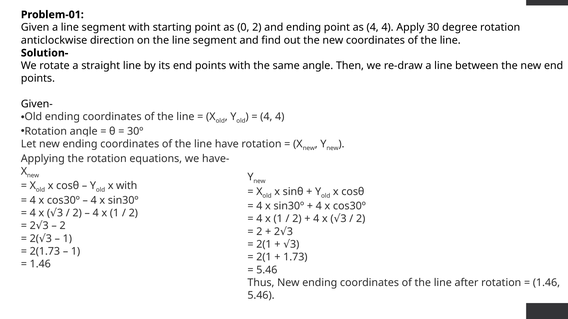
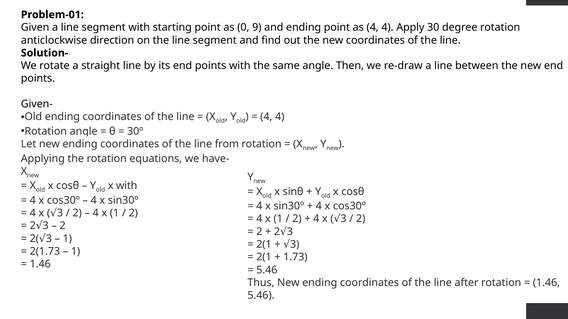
0 2: 2 -> 9 (257, 27)
have: have -> from (227, 144)
